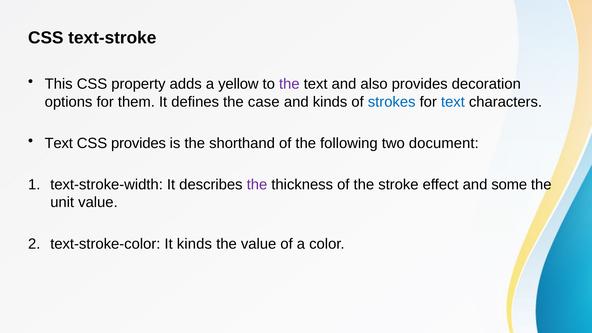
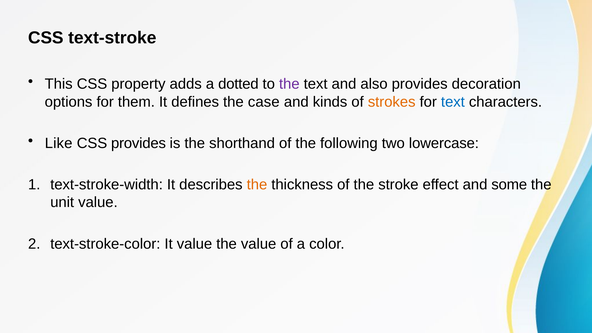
yellow: yellow -> dotted (238, 84)
strokes colour: blue -> orange (392, 102)
Text: Text -> Like (59, 143)
document: document -> lowercase (444, 143)
the colour: purple -> orange (257, 185)
It kinds: kinds -> value (194, 244)
